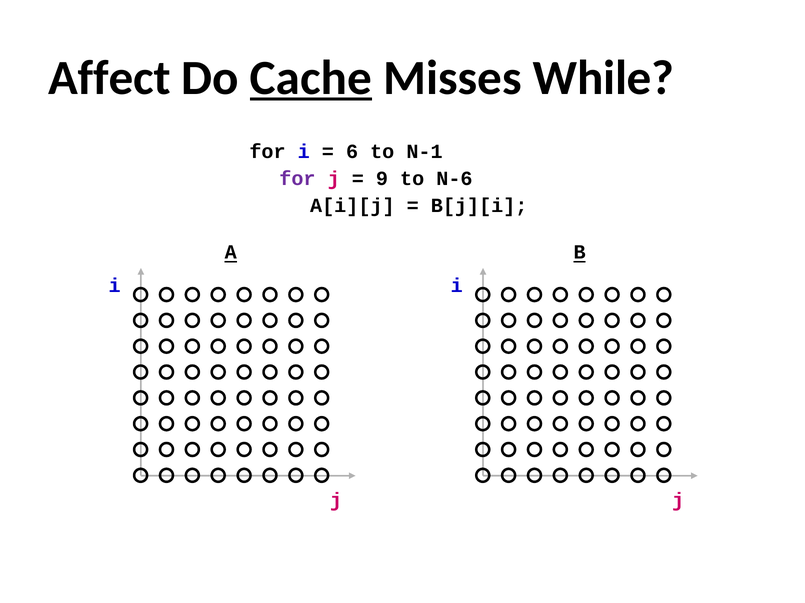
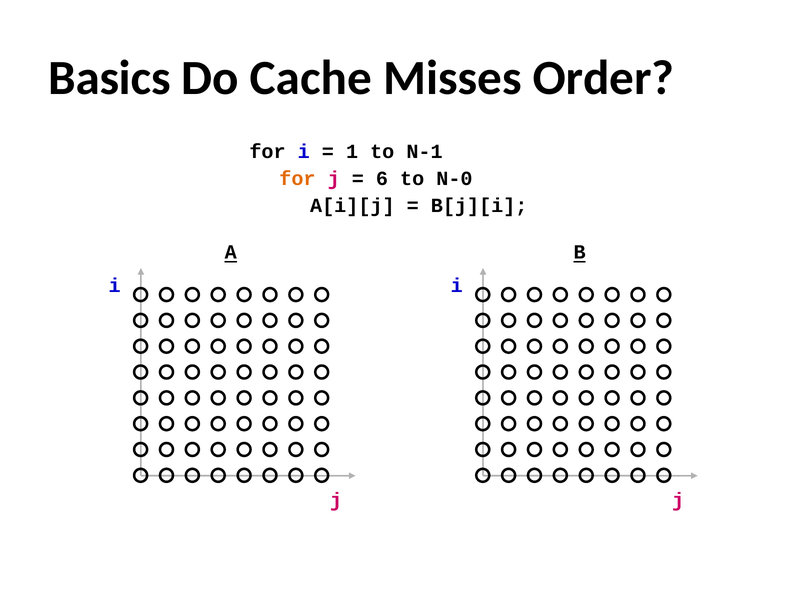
Affect: Affect -> Basics (109, 78)
Cache underline: present -> none (311, 78)
While: While -> Order (604, 78)
6: 6 -> 1 (352, 152)
for colour: purple -> orange (297, 179)
9: 9 -> 6 (382, 179)
N-6: N-6 -> N-0 (454, 179)
